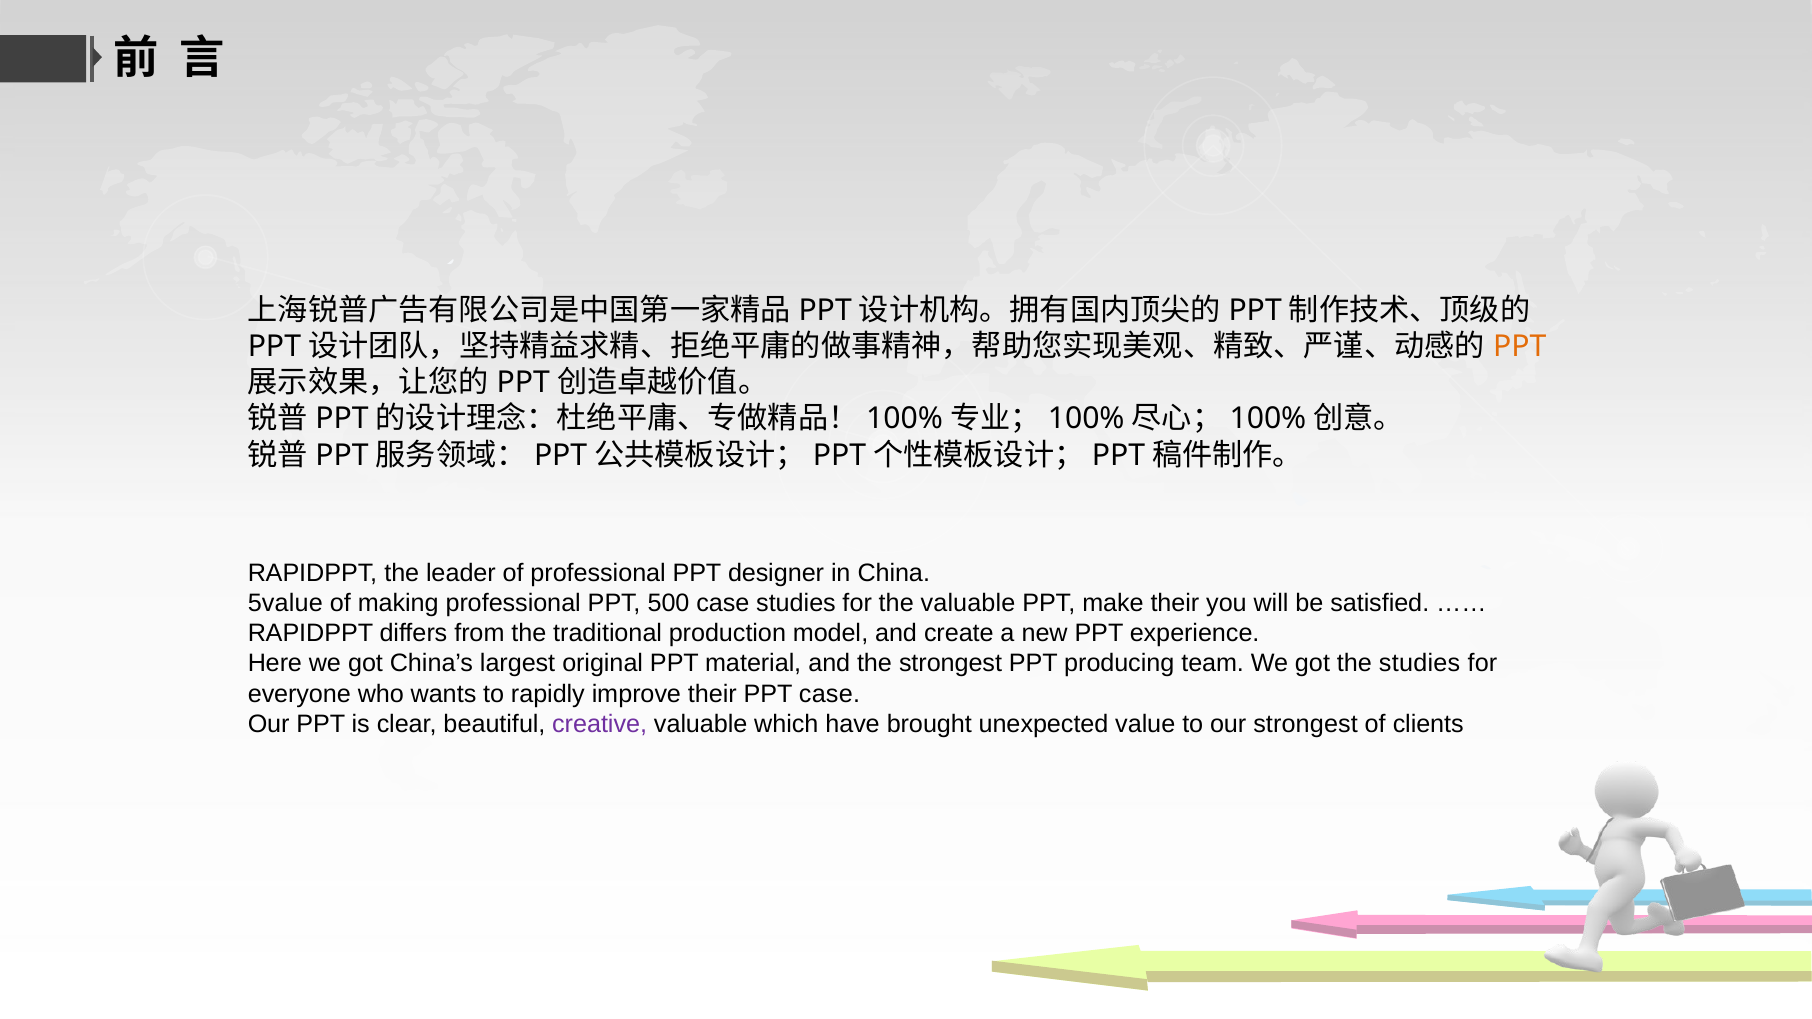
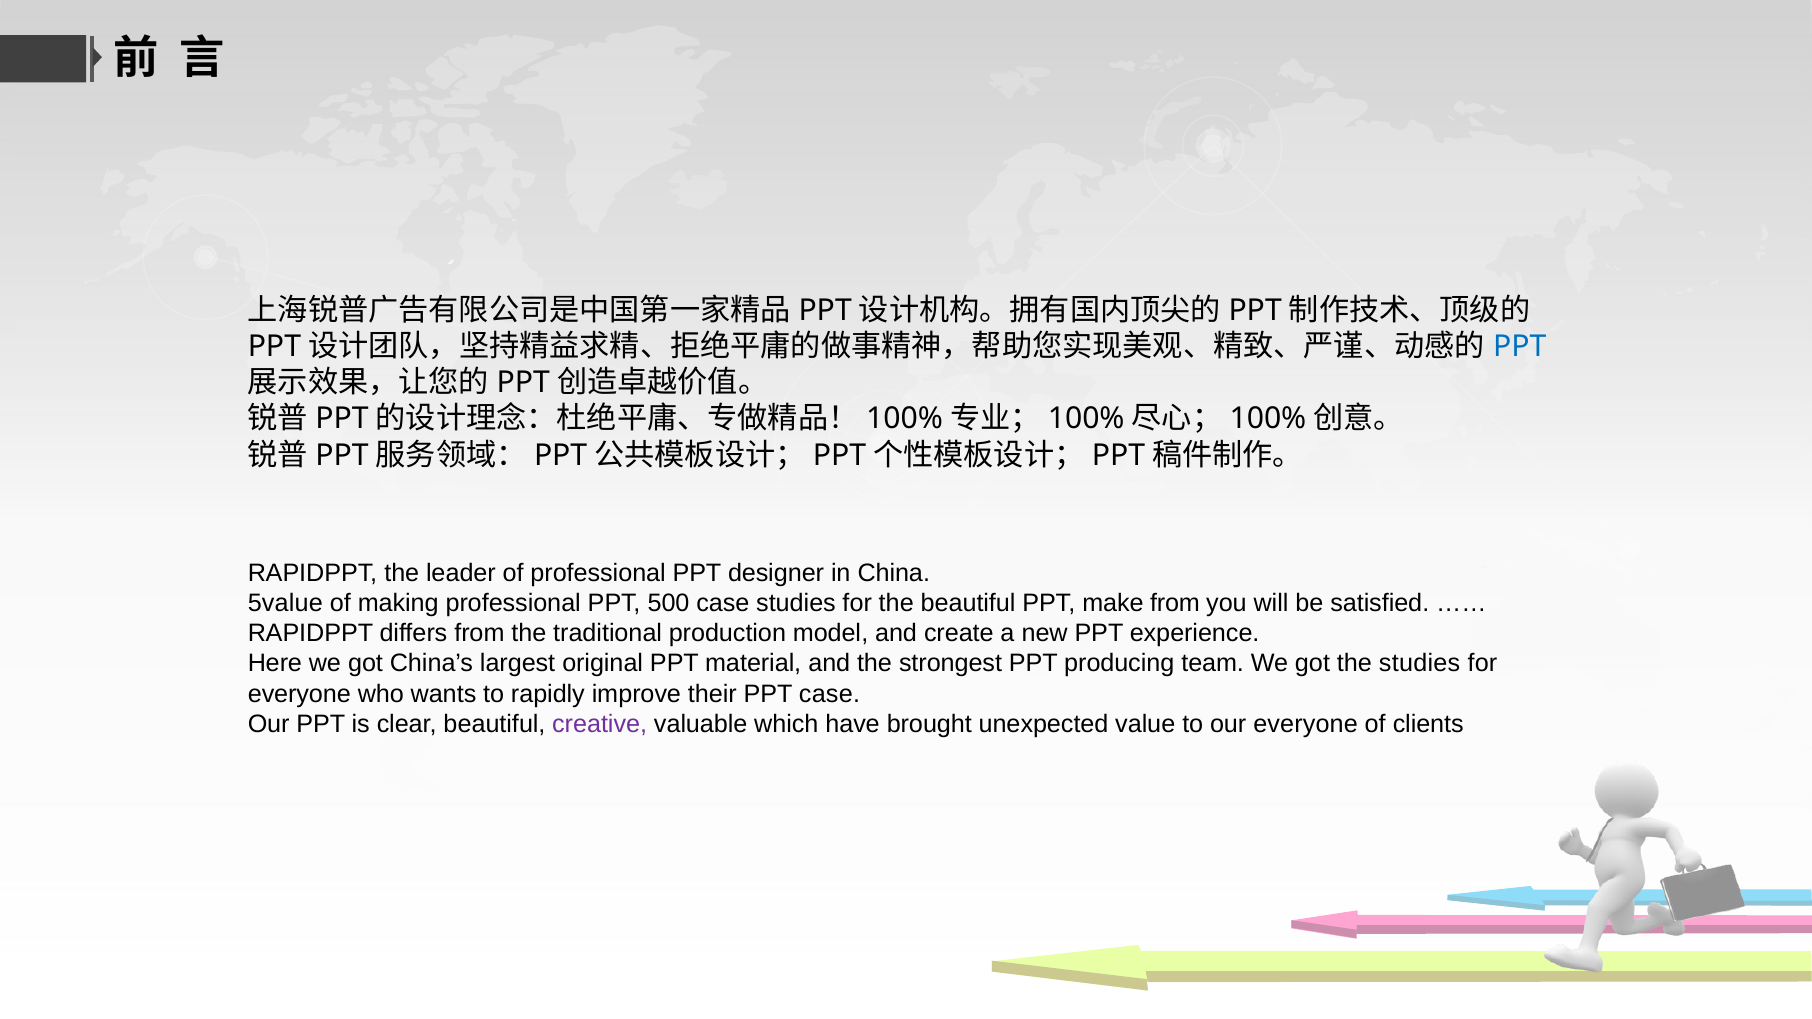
PPT colour: orange -> blue (1520, 347)
the valuable: valuable -> beautiful (968, 603)
make their: their -> from (1175, 603)
our strongest: strongest -> everyone (1306, 724)
